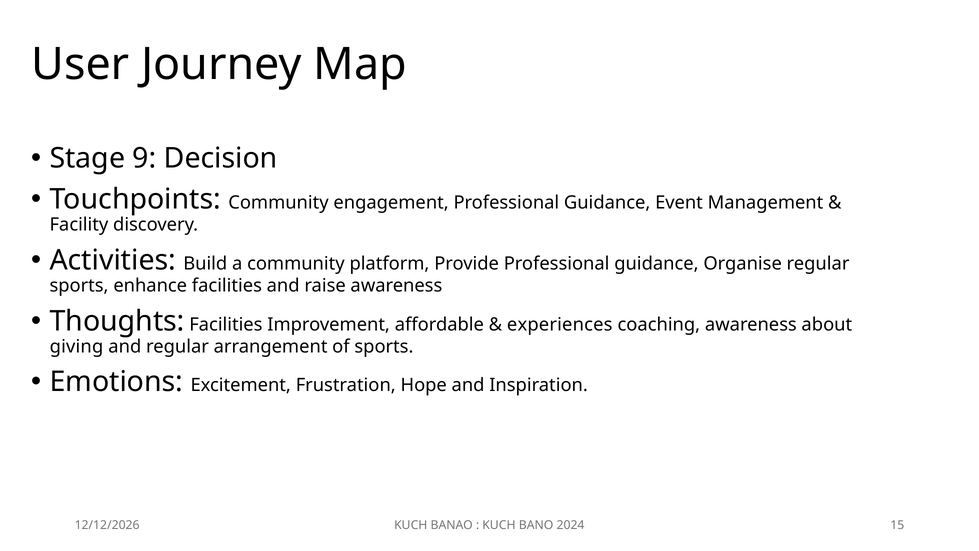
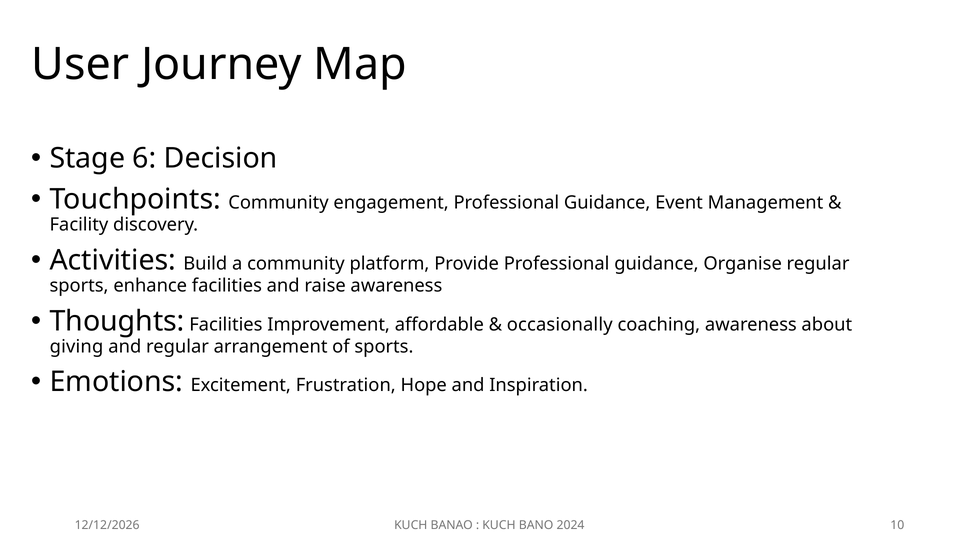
9: 9 -> 6 (144, 158)
experiences: experiences -> occasionally (560, 324)
15: 15 -> 10 (897, 525)
